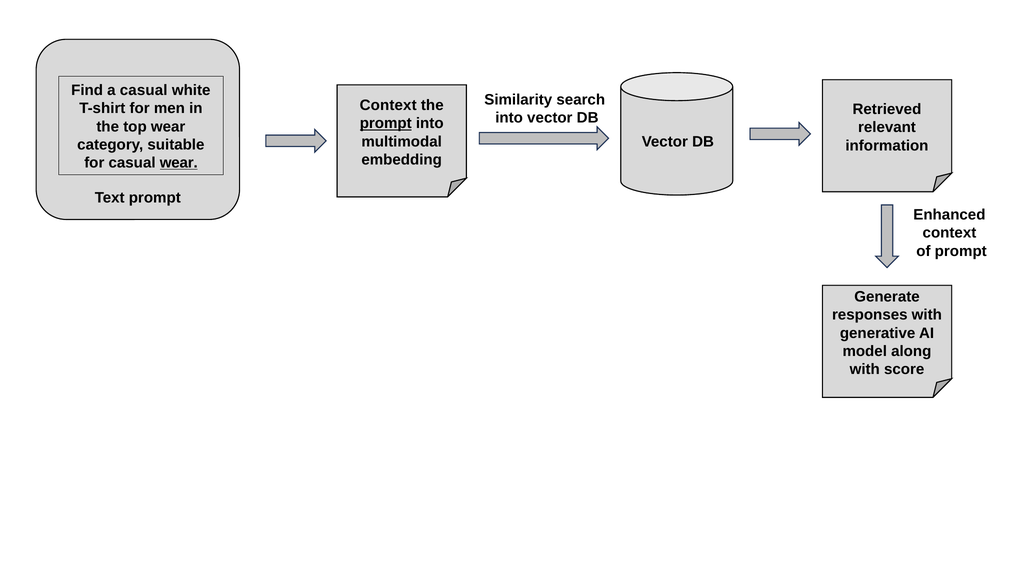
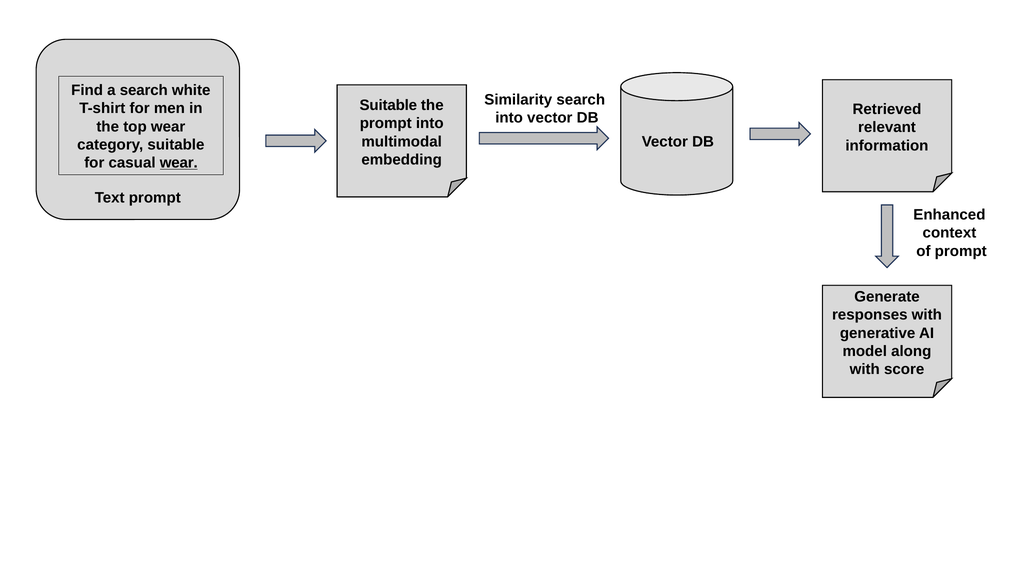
a casual: casual -> search (144, 90)
Context: Context -> Suitable (388, 105)
prompt underline: present -> none (386, 123)
